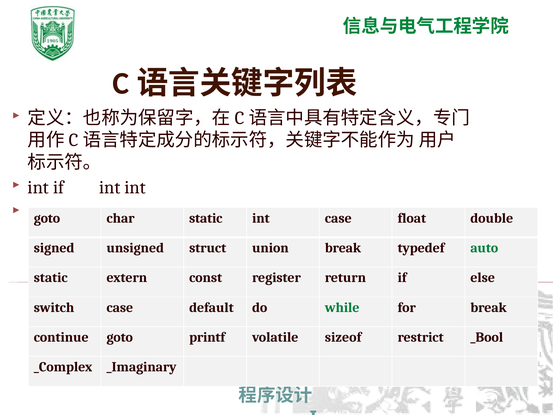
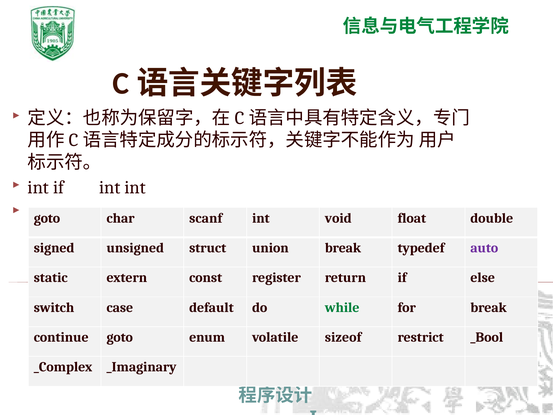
char static: static -> scanf (206, 218)
int case: case -> void (338, 218)
auto colour: green -> purple (484, 248)
printf: printf -> enum (207, 337)
